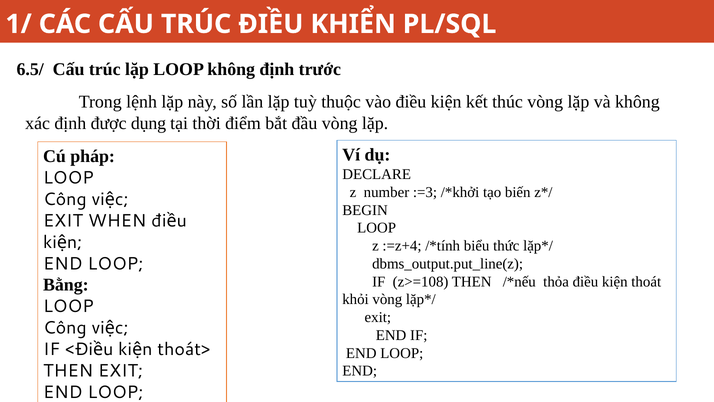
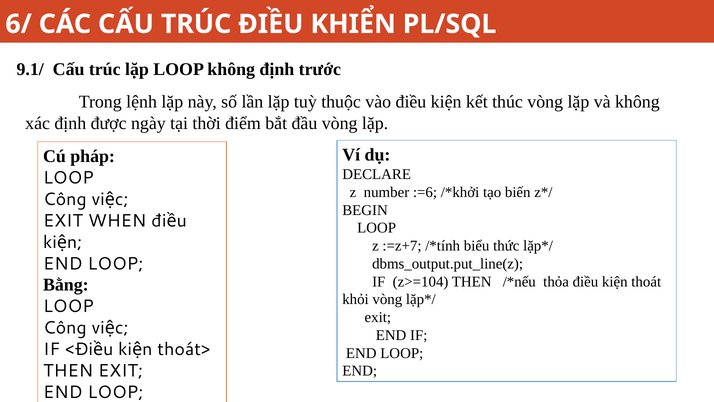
1/: 1/ -> 6/ (19, 24)
6.5/: 6.5/ -> 9.1/ (30, 69)
dụng: dụng -> ngày (148, 123)
:=3: :=3 -> :=6 (425, 192)
:=z+4: :=z+4 -> :=z+7 (402, 246)
z>=108: z>=108 -> z>=104 (421, 281)
